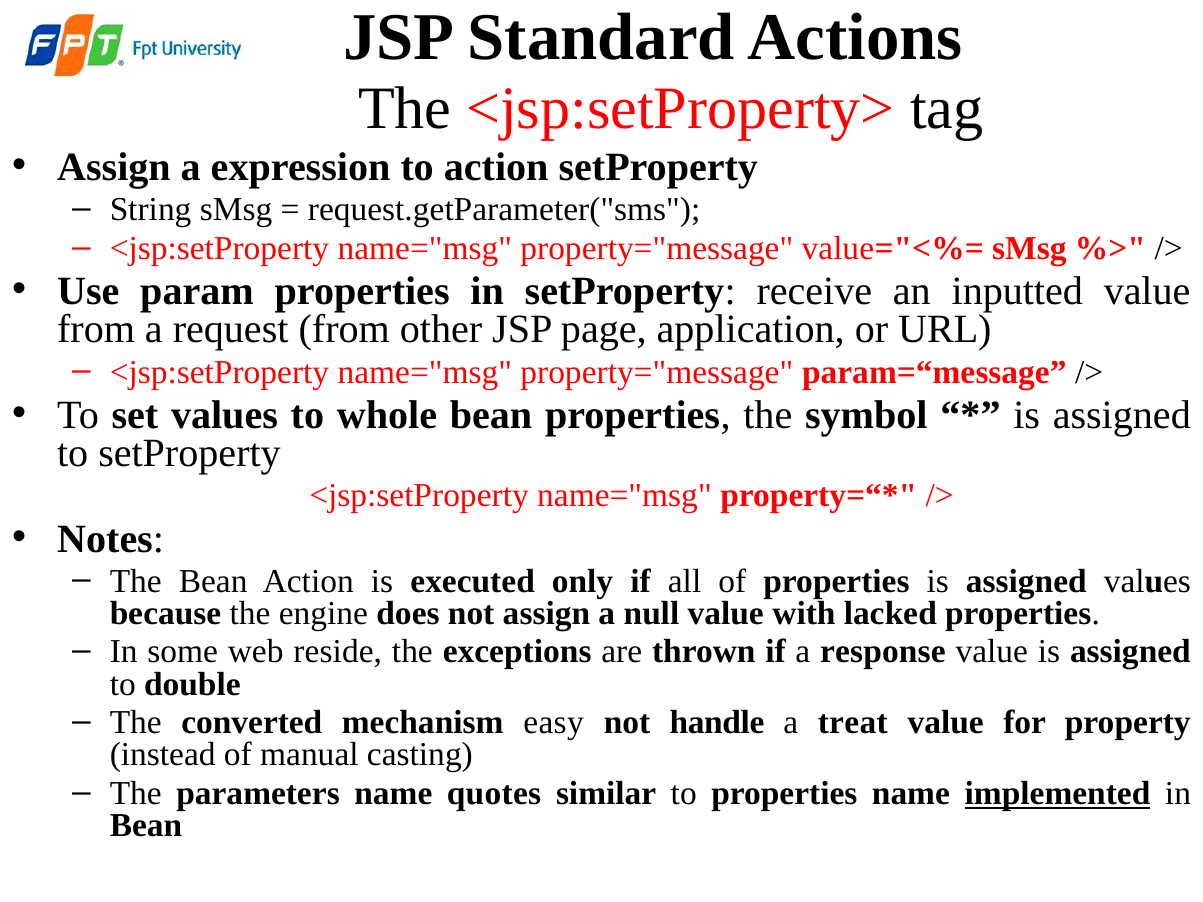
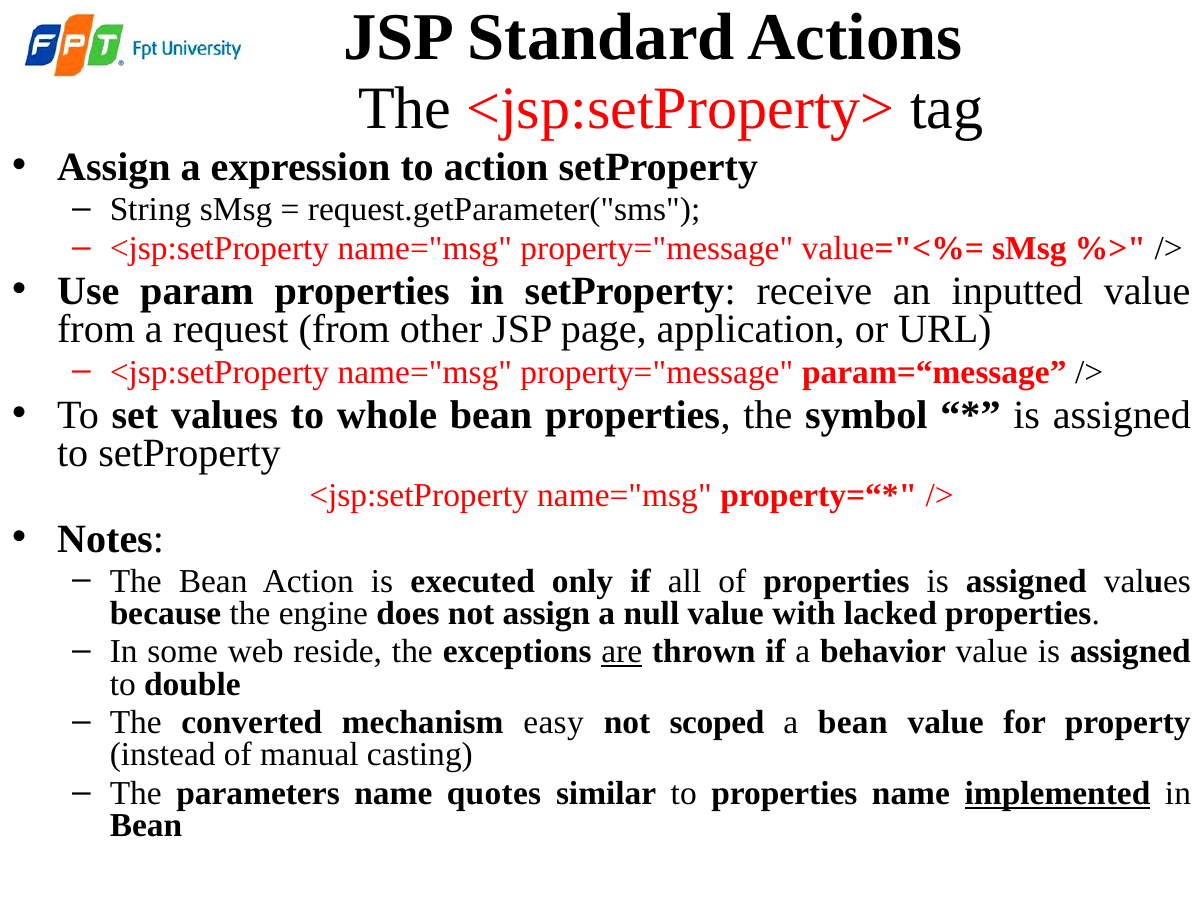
are underline: none -> present (622, 652)
response: response -> behavior (883, 652)
handle: handle -> scoped (717, 723)
a treat: treat -> bean (853, 723)
